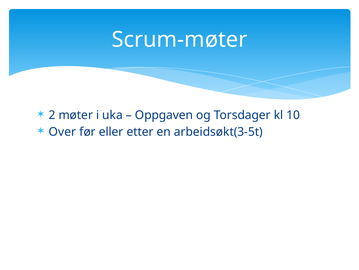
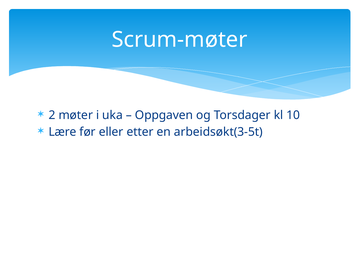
Over: Over -> Lære (63, 132)
